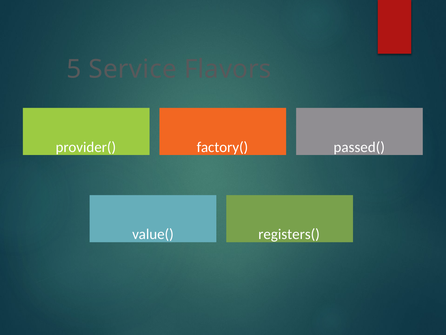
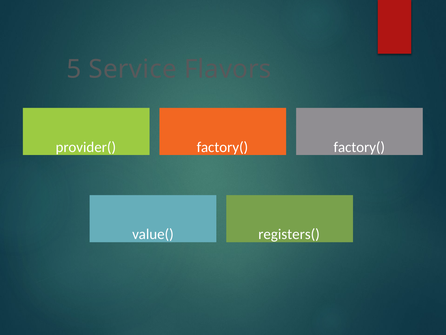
passed(: passed( -> factory( (359, 147)
